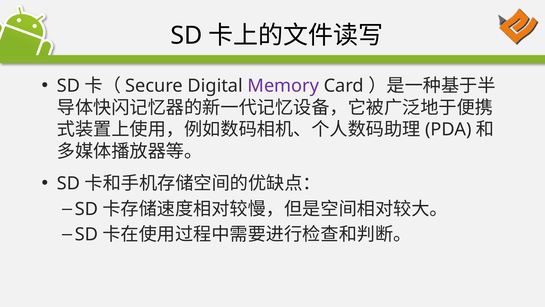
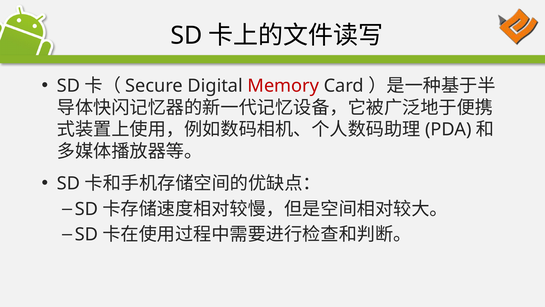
Memory colour: purple -> red (283, 86)
